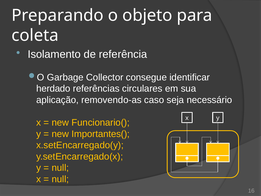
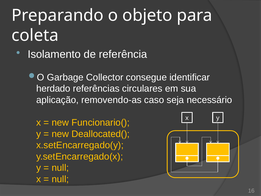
Importantes(: Importantes( -> Deallocated( (101, 134)
